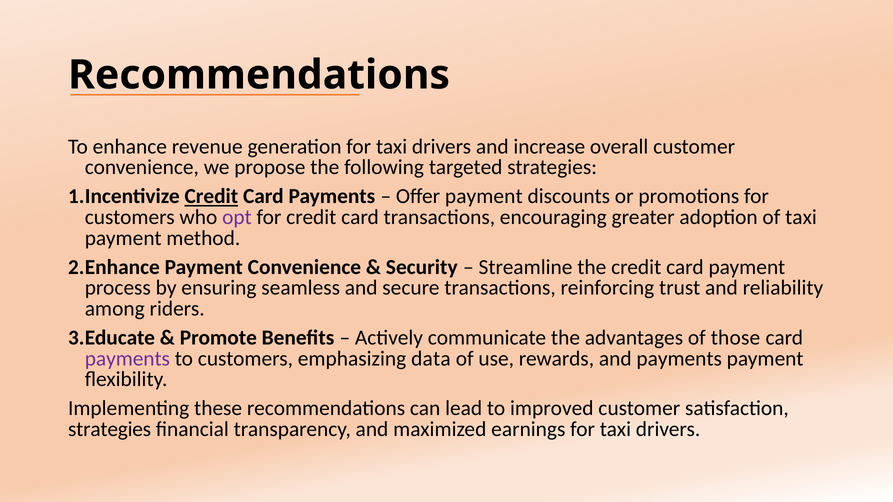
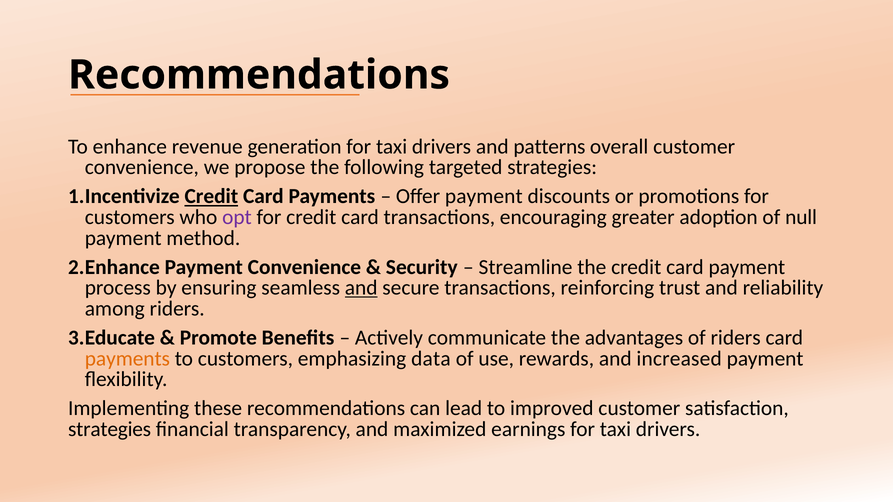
increase: increase -> patterns (549, 147)
of taxi: taxi -> null (801, 217)
and underline: none -> present (361, 288)
of those: those -> riders (736, 338)
payments colour: purple -> orange (127, 359)
and payments: payments -> increased (679, 359)
